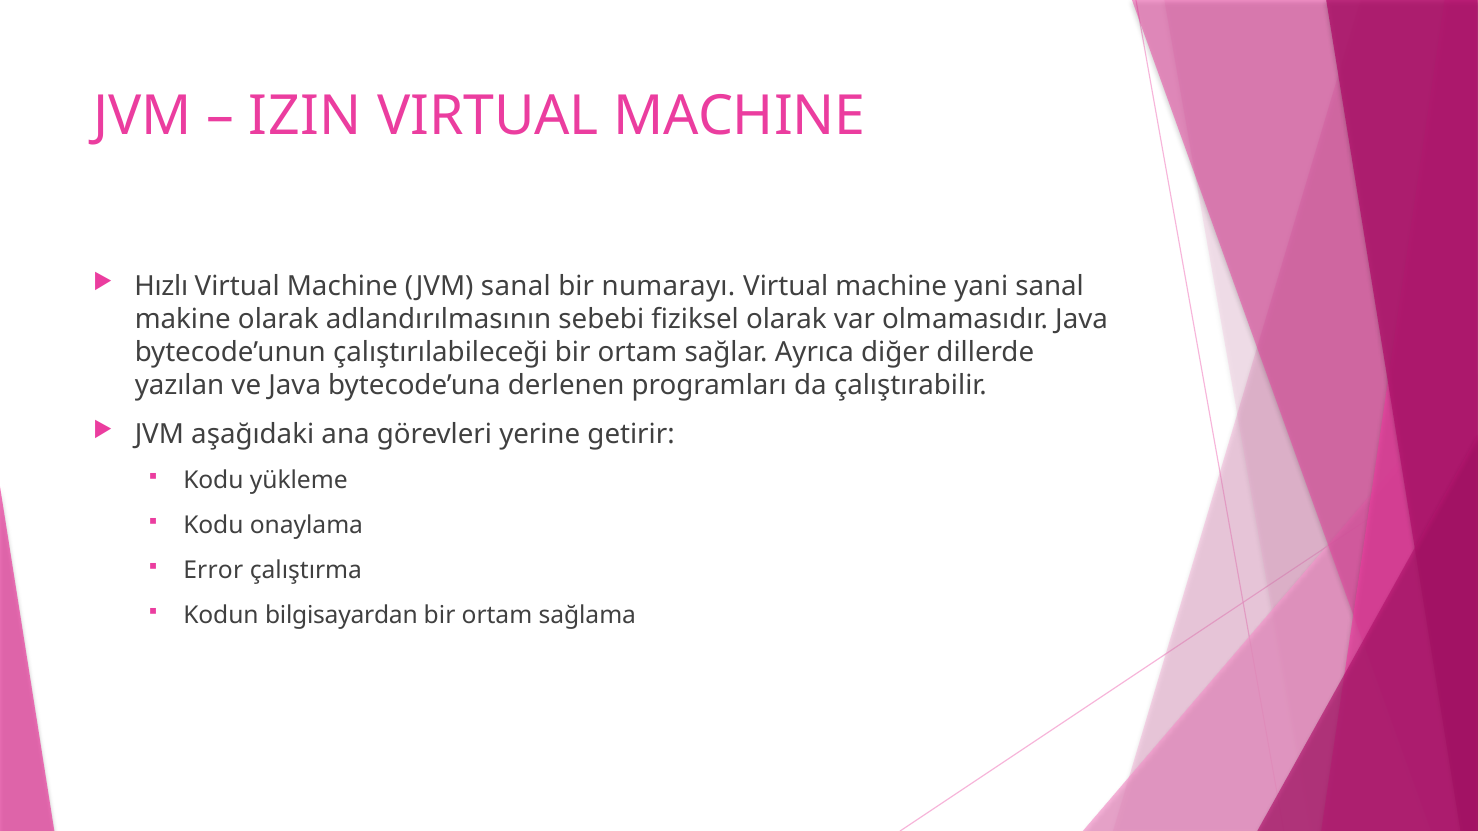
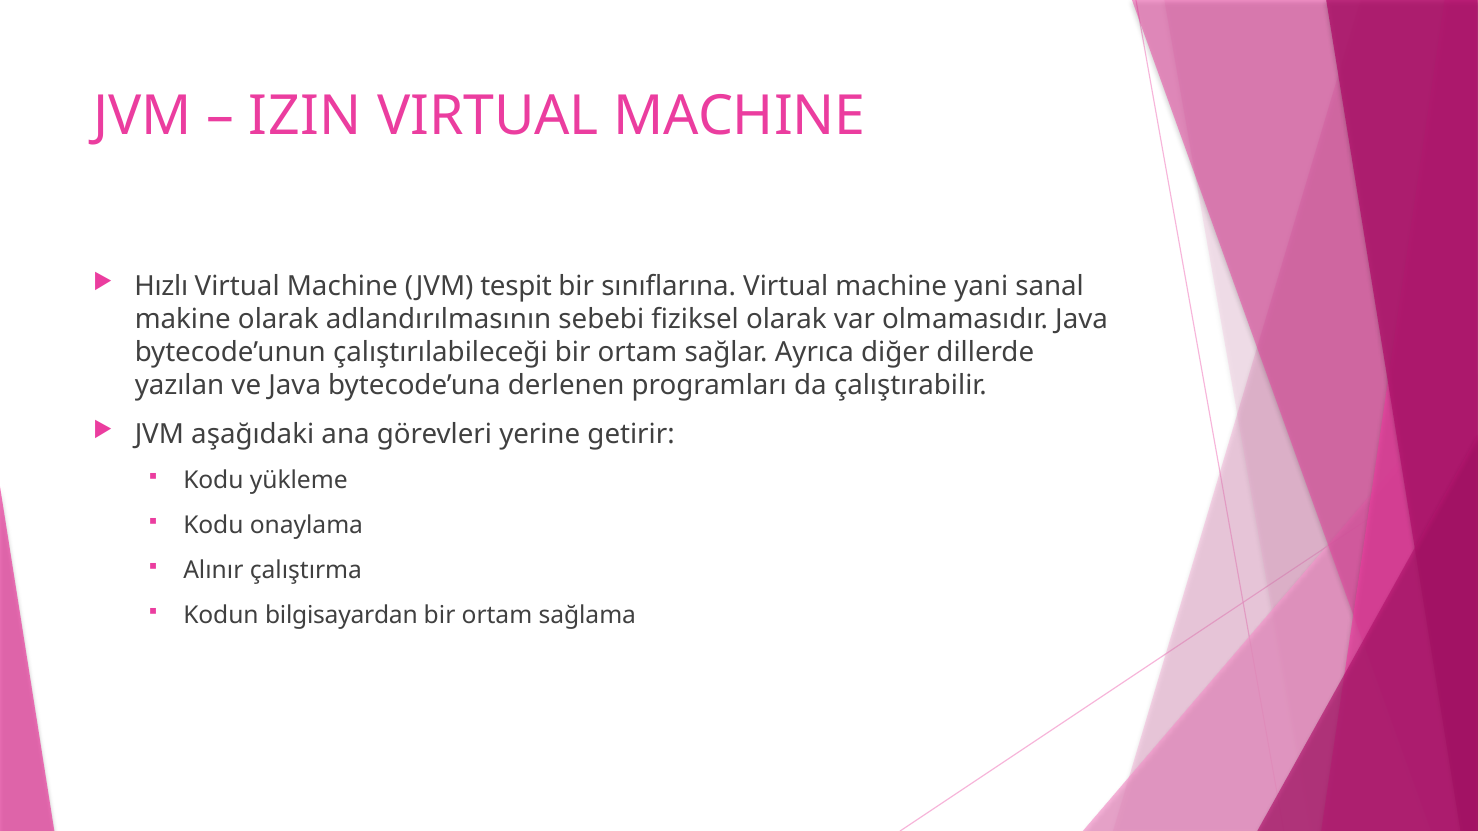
JVM sanal: sanal -> tespit (516, 286)
numarayı: numarayı -> sınıflarına (669, 286)
Error: Error -> Alınır (213, 571)
